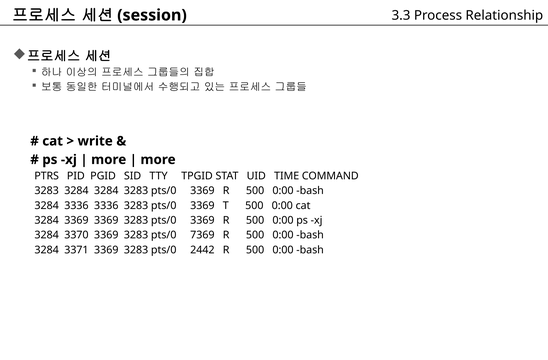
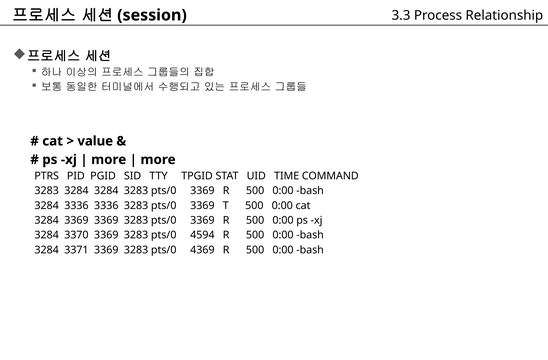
write: write -> value (95, 141)
7369: 7369 -> 4594 (202, 235)
2442: 2442 -> 4369 (202, 250)
